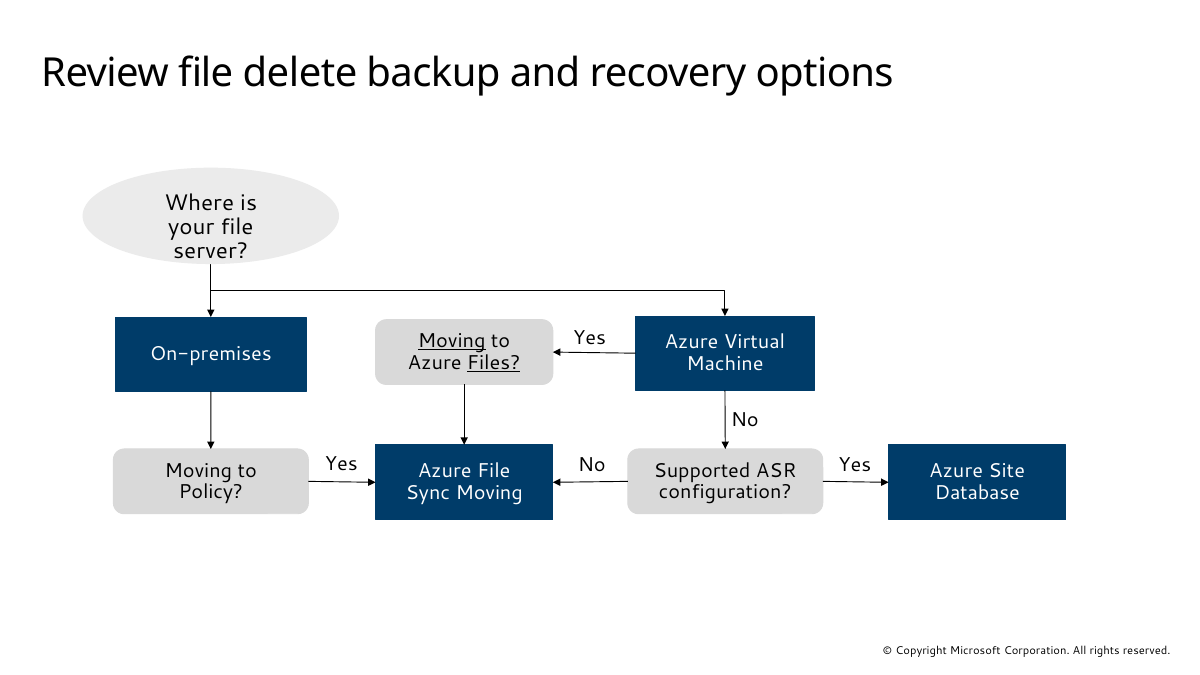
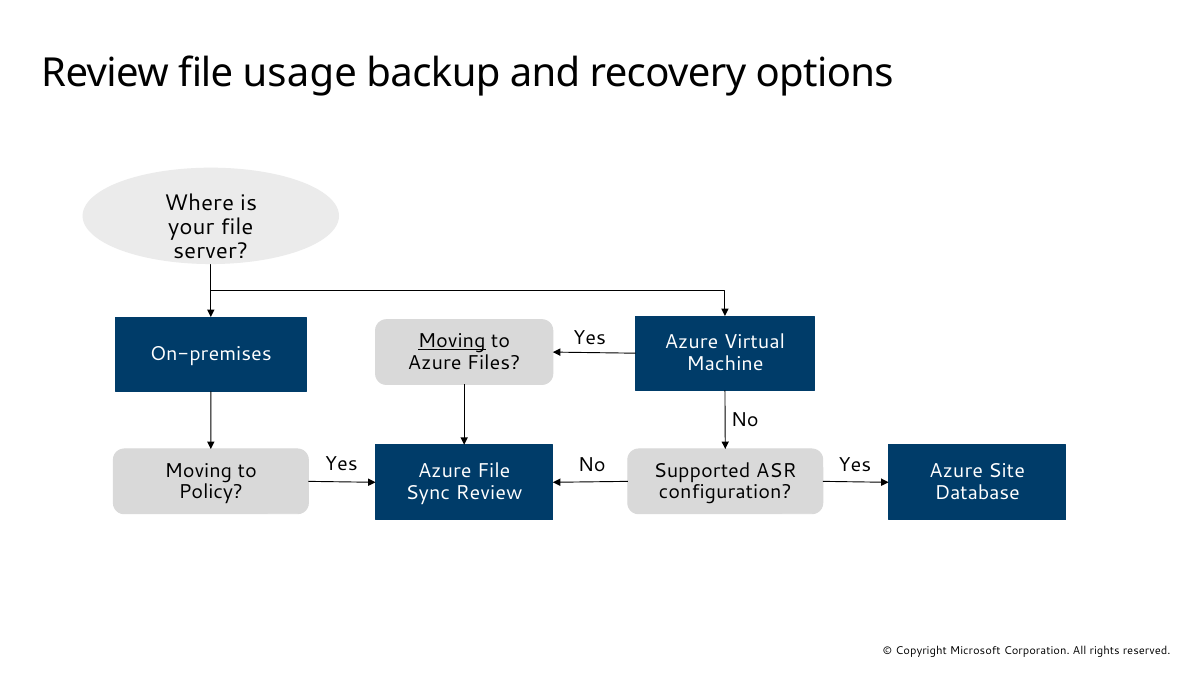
delete: delete -> usage (300, 74)
Files underline: present -> none (494, 363)
Sync Moving: Moving -> Review (489, 493)
